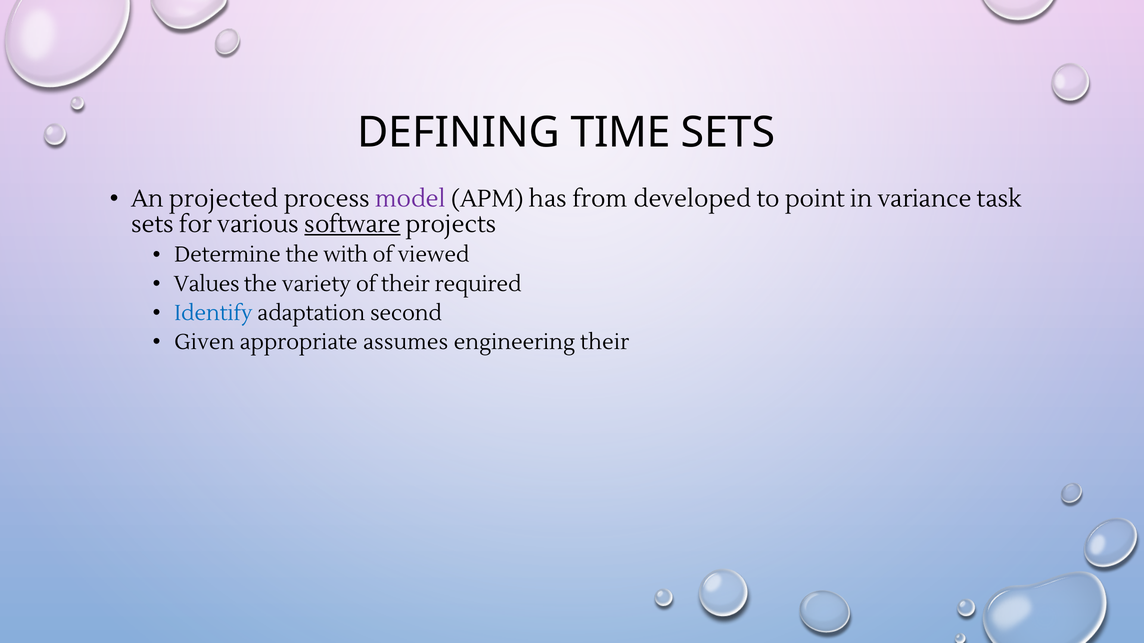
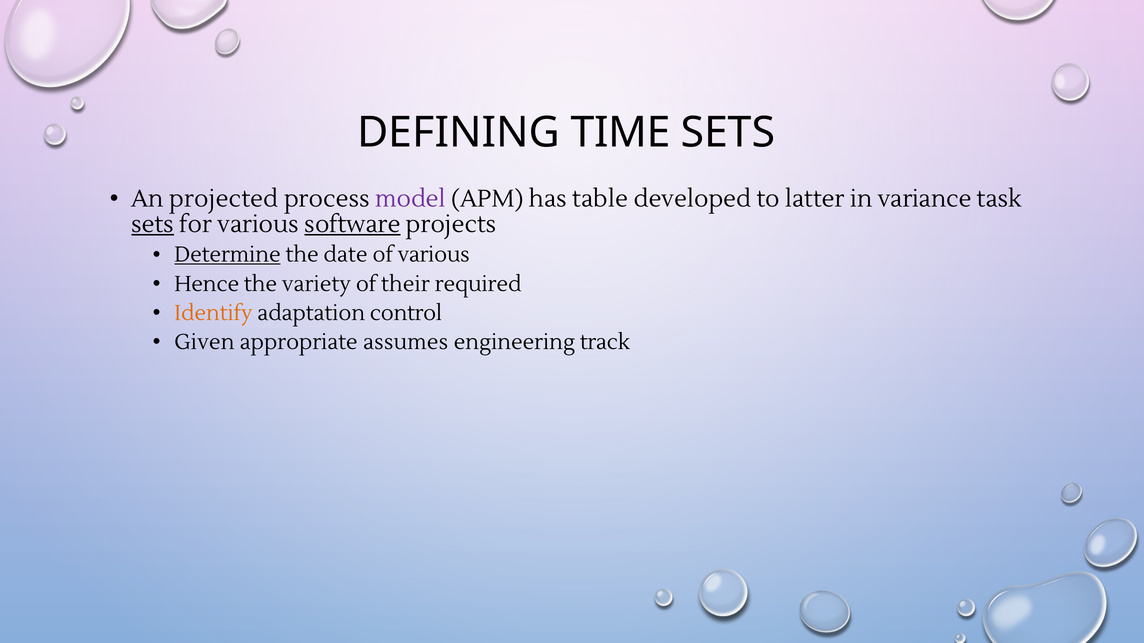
from: from -> table (600, 199)
point: point -> latter (815, 199)
sets underline: none -> present (153, 225)
Determine underline: none -> present (227, 255)
with: with -> date (346, 255)
of viewed: viewed -> various (434, 255)
Values: Values -> Hence (207, 284)
Identify colour: blue -> orange (213, 313)
second: second -> control (406, 313)
engineering their: their -> track (605, 342)
